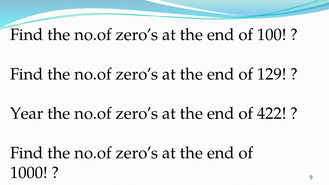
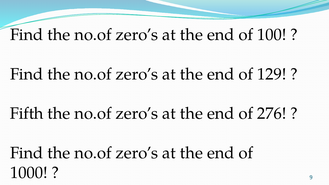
Year: Year -> Fifth (27, 114)
422: 422 -> 276 (272, 114)
